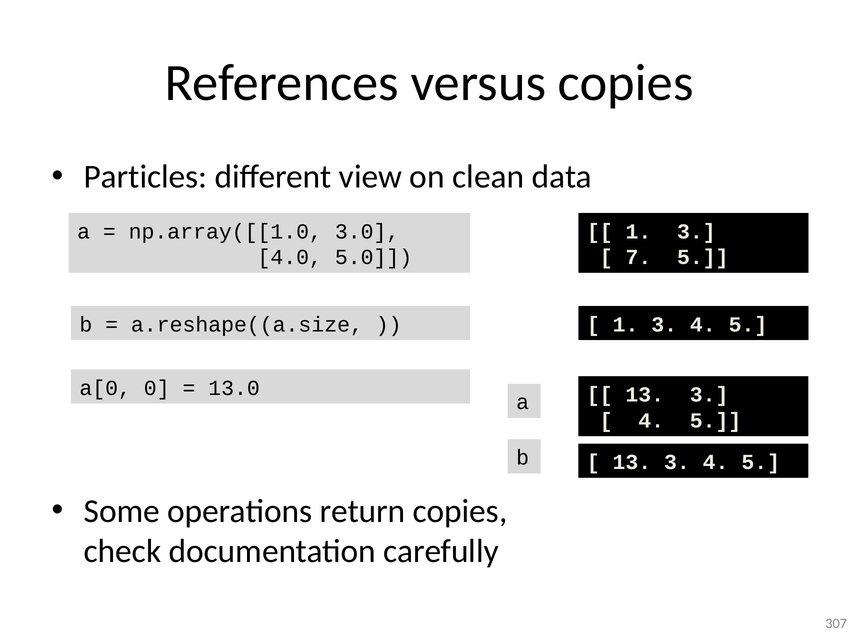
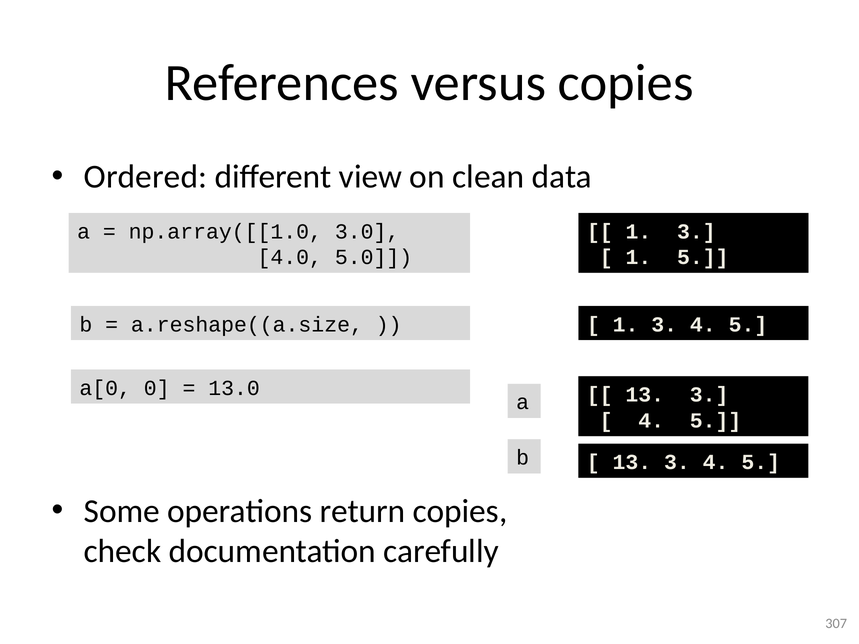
Particles: Particles -> Ordered (145, 177)
7: 7 -> 1 (638, 257)
